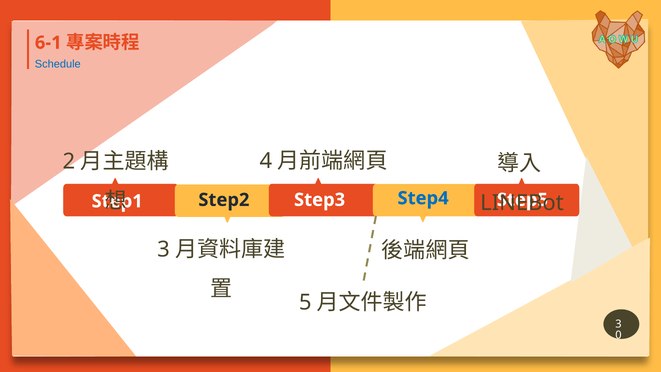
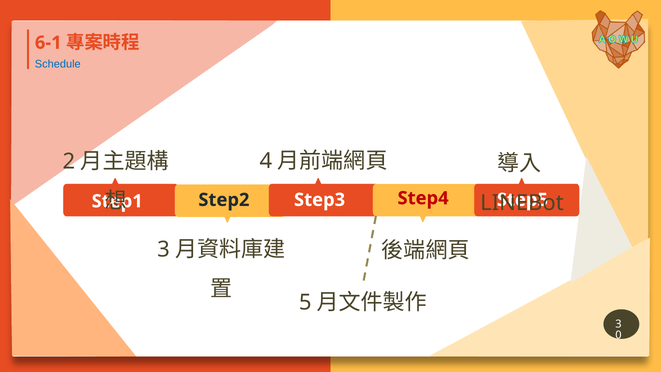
Step4 colour: blue -> red (423, 198)
